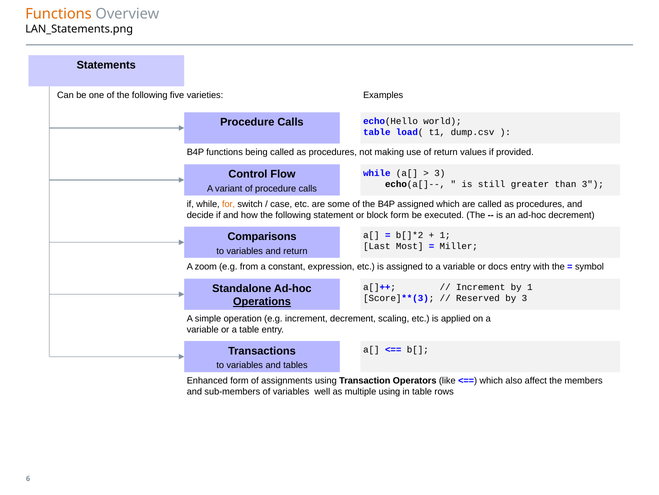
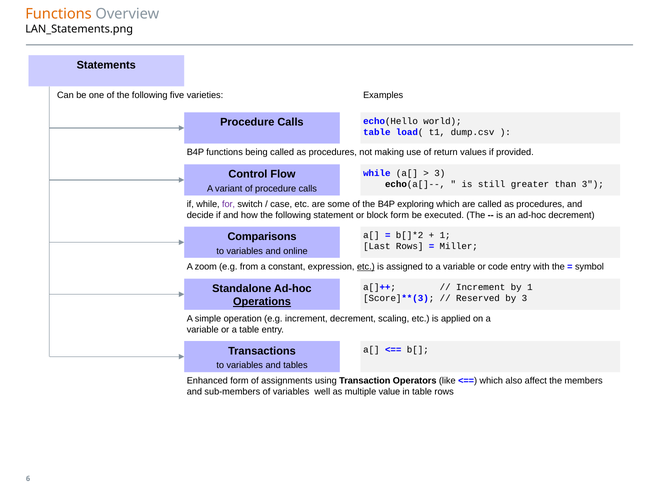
for colour: orange -> purple (229, 204)
B4P assigned: assigned -> exploring (416, 204)
Last Most: Most -> Rows (410, 246)
and return: return -> online (295, 251)
etc underline: none -> present (366, 266)
docs: docs -> code (498, 266)
multiple using: using -> value (389, 391)
